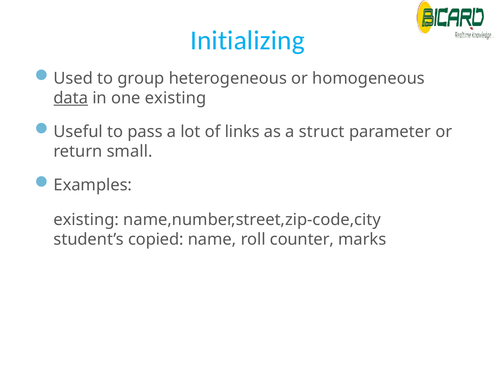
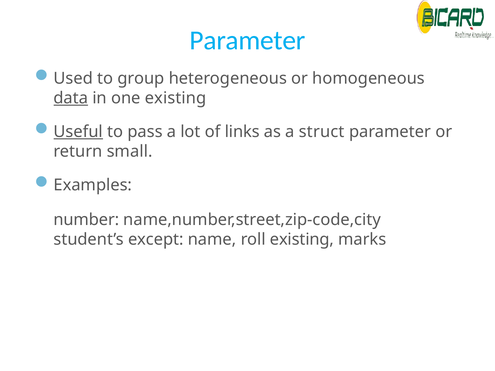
Initializing: Initializing -> Parameter (248, 40)
Useful underline: none -> present (78, 132)
existing: existing -> number (86, 220)
copied: copied -> except (156, 240)
roll counter: counter -> existing (302, 240)
